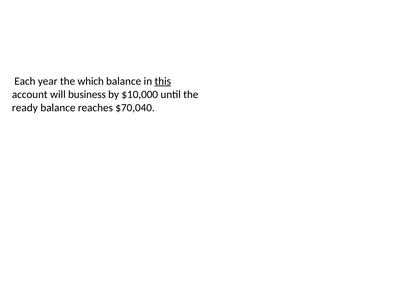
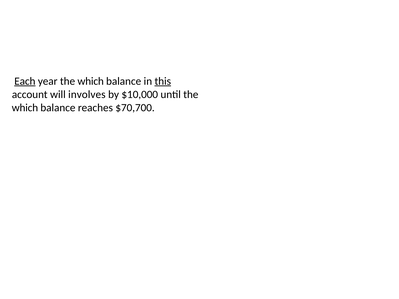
Each underline: none -> present (25, 81)
business: business -> involves (87, 95)
ready: ready -> which (25, 108)
$70,040: $70,040 -> $70,700 (135, 108)
